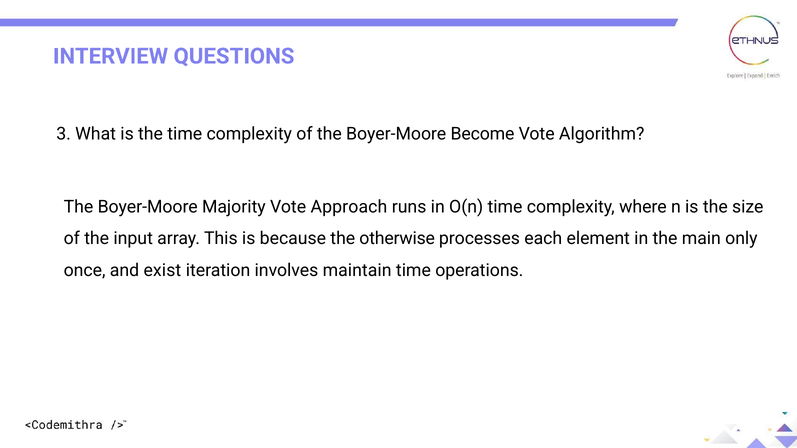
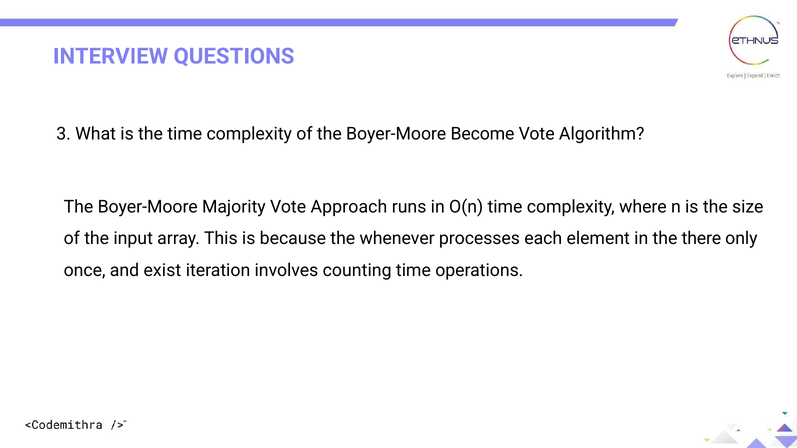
otherwise: otherwise -> whenever (397, 239)
main: main -> there (701, 239)
maintain: maintain -> counting (357, 271)
